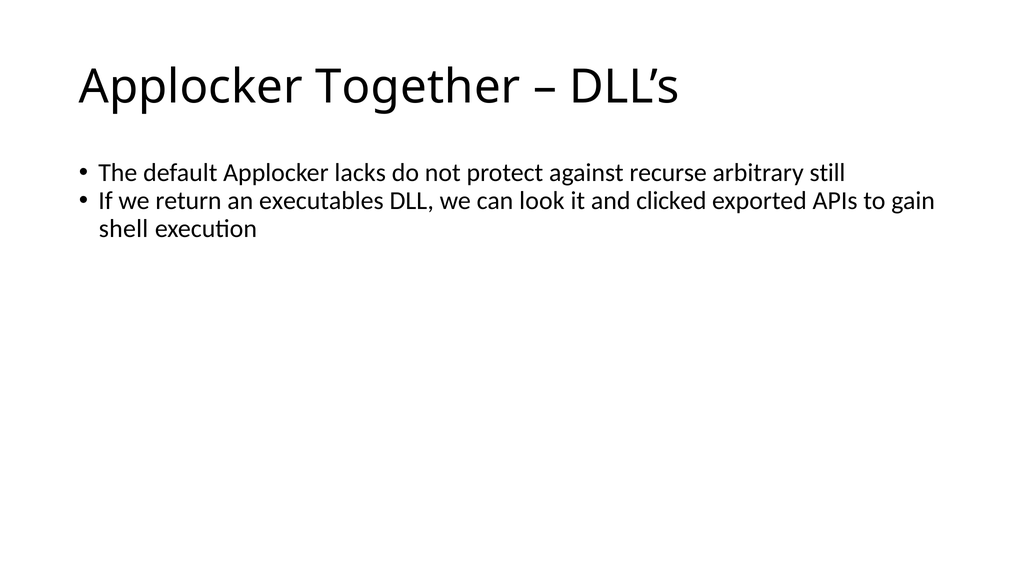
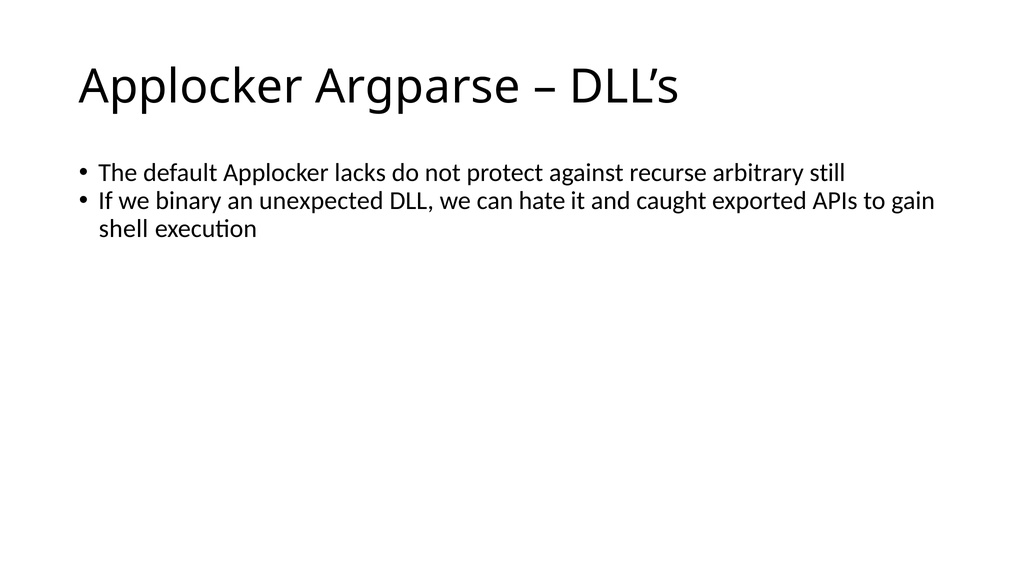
Together: Together -> Argparse (418, 87)
return: return -> binary (188, 201)
executables: executables -> unexpected (321, 201)
look: look -> hate (542, 201)
clicked: clicked -> caught (671, 201)
